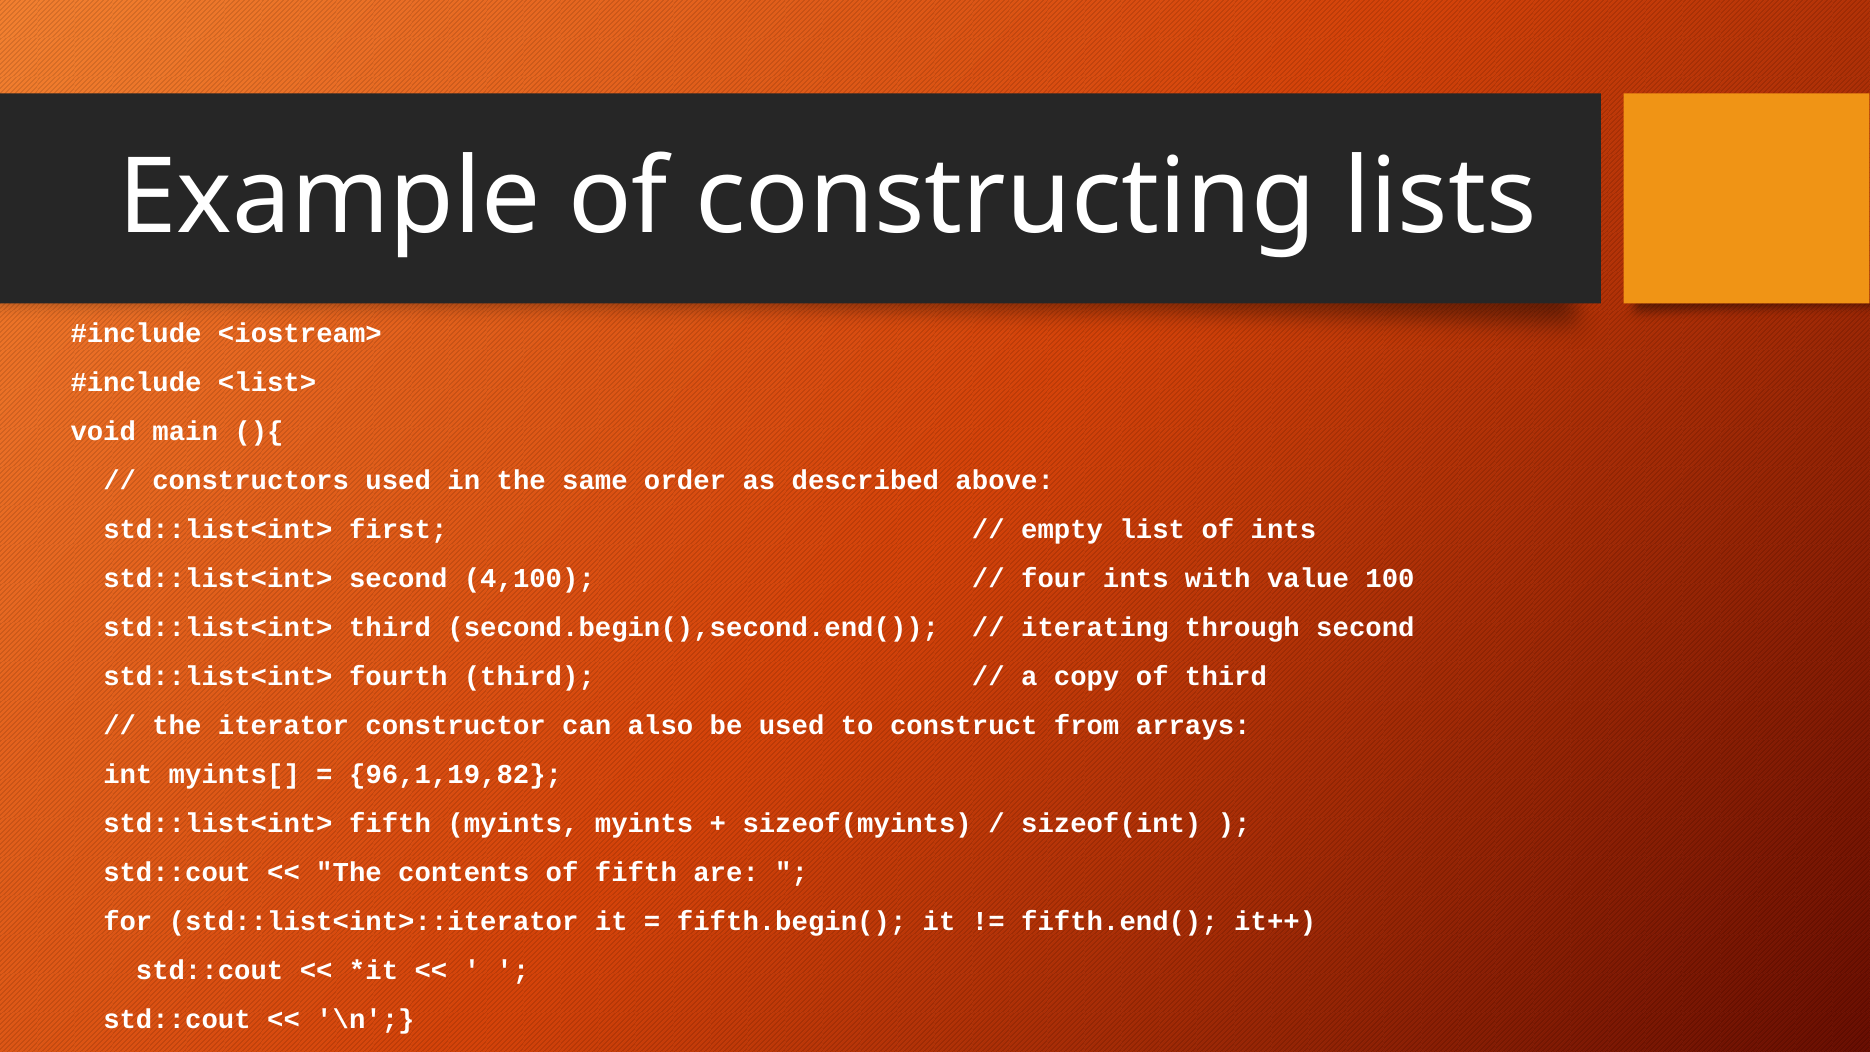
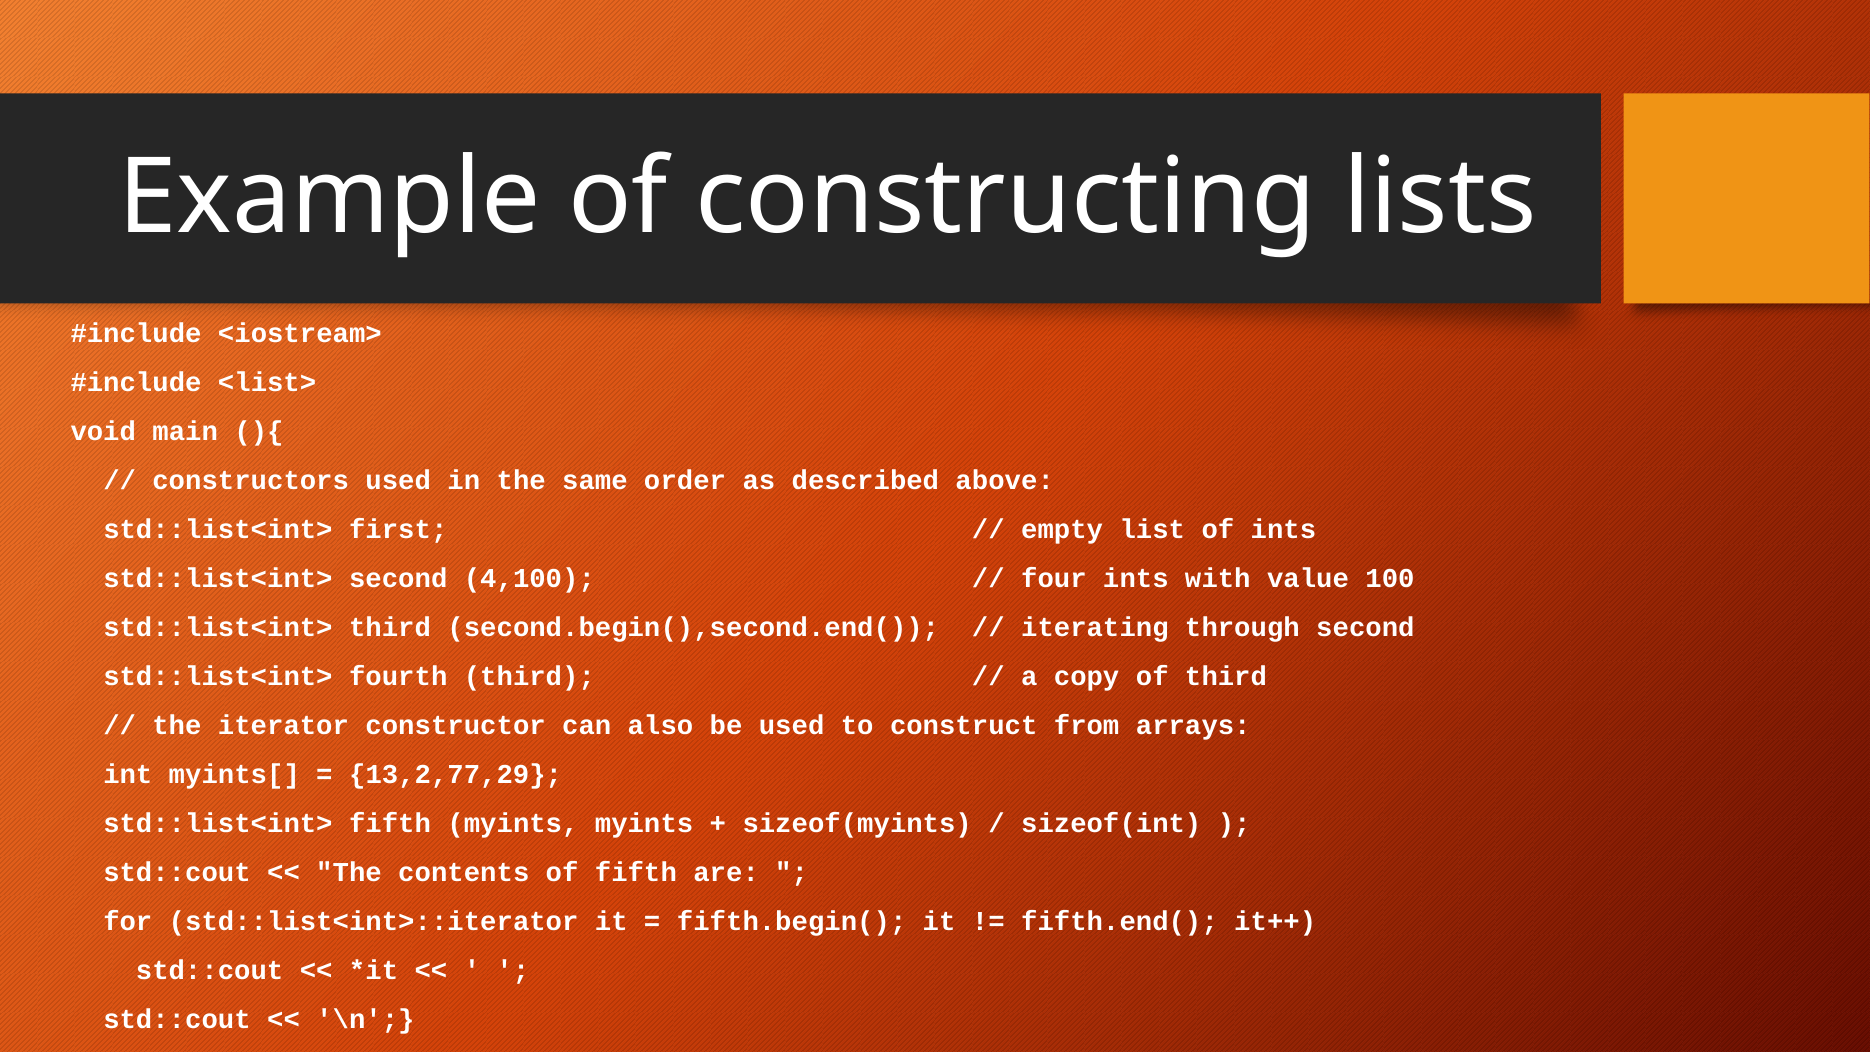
96,1,19,82: 96,1,19,82 -> 13,2,77,29 (456, 775)
